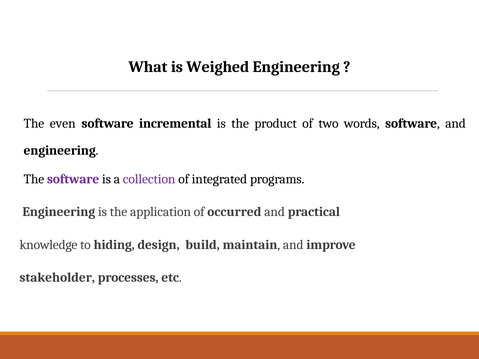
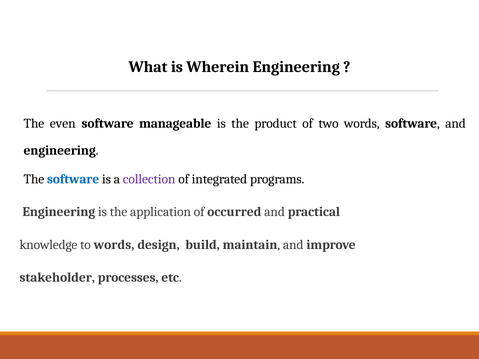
Weighed: Weighed -> Wherein (218, 67)
incremental: incremental -> manageable (175, 124)
software colour: purple -> blue (73, 179)
to hiding: hiding -> words (114, 245)
